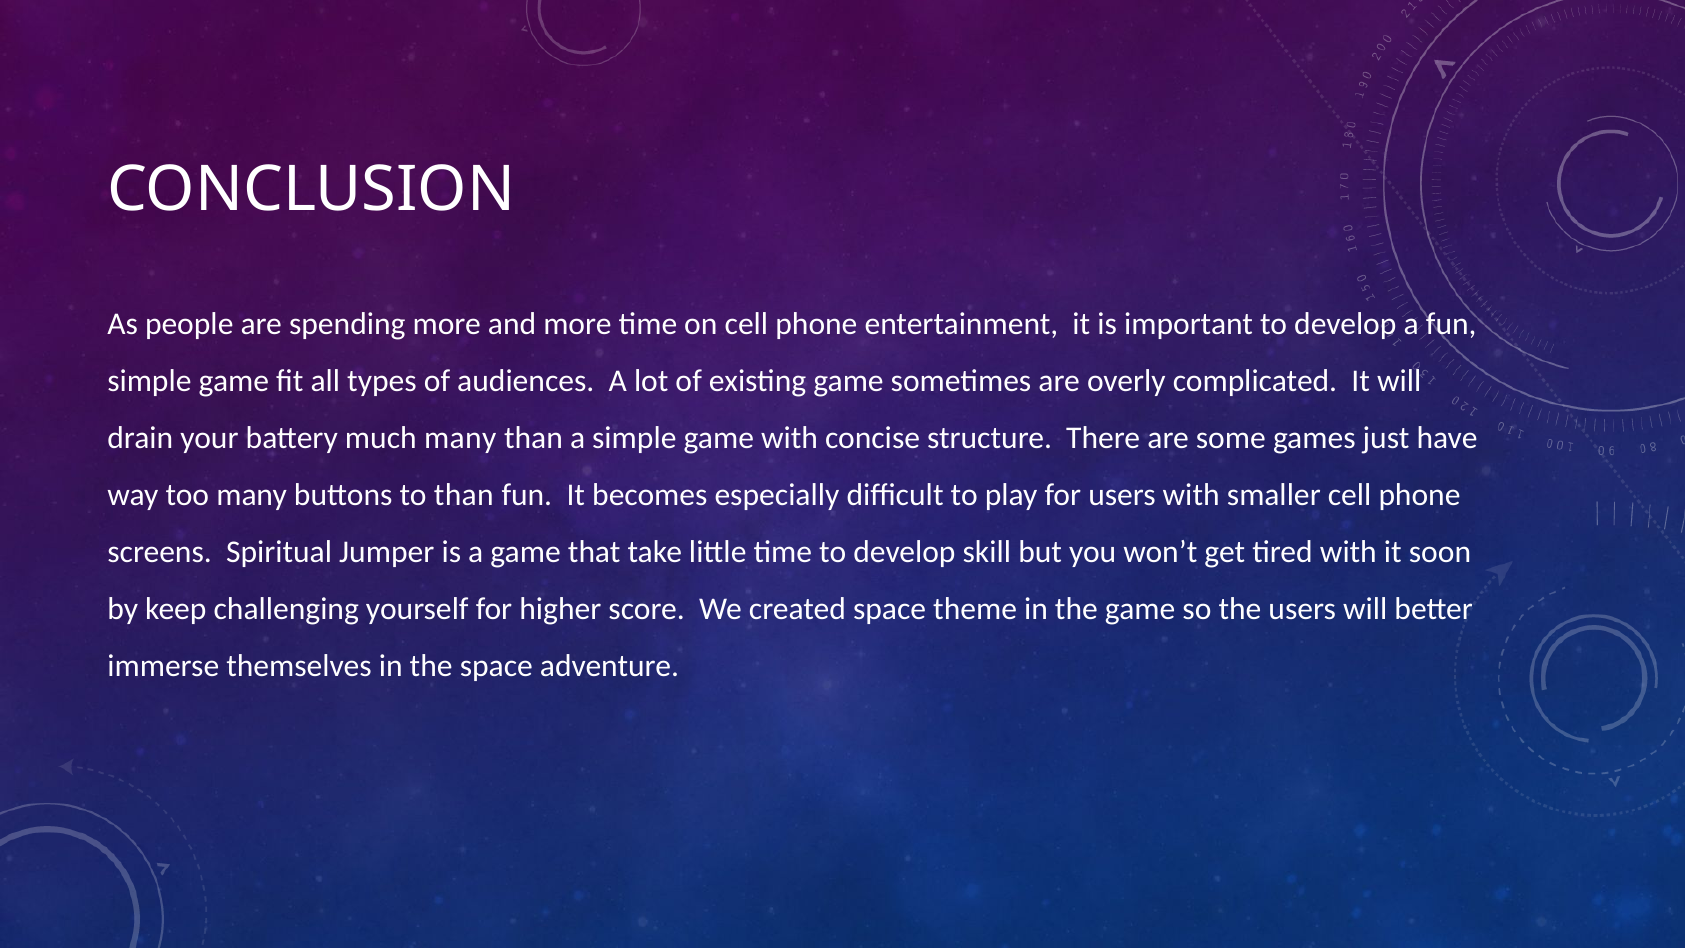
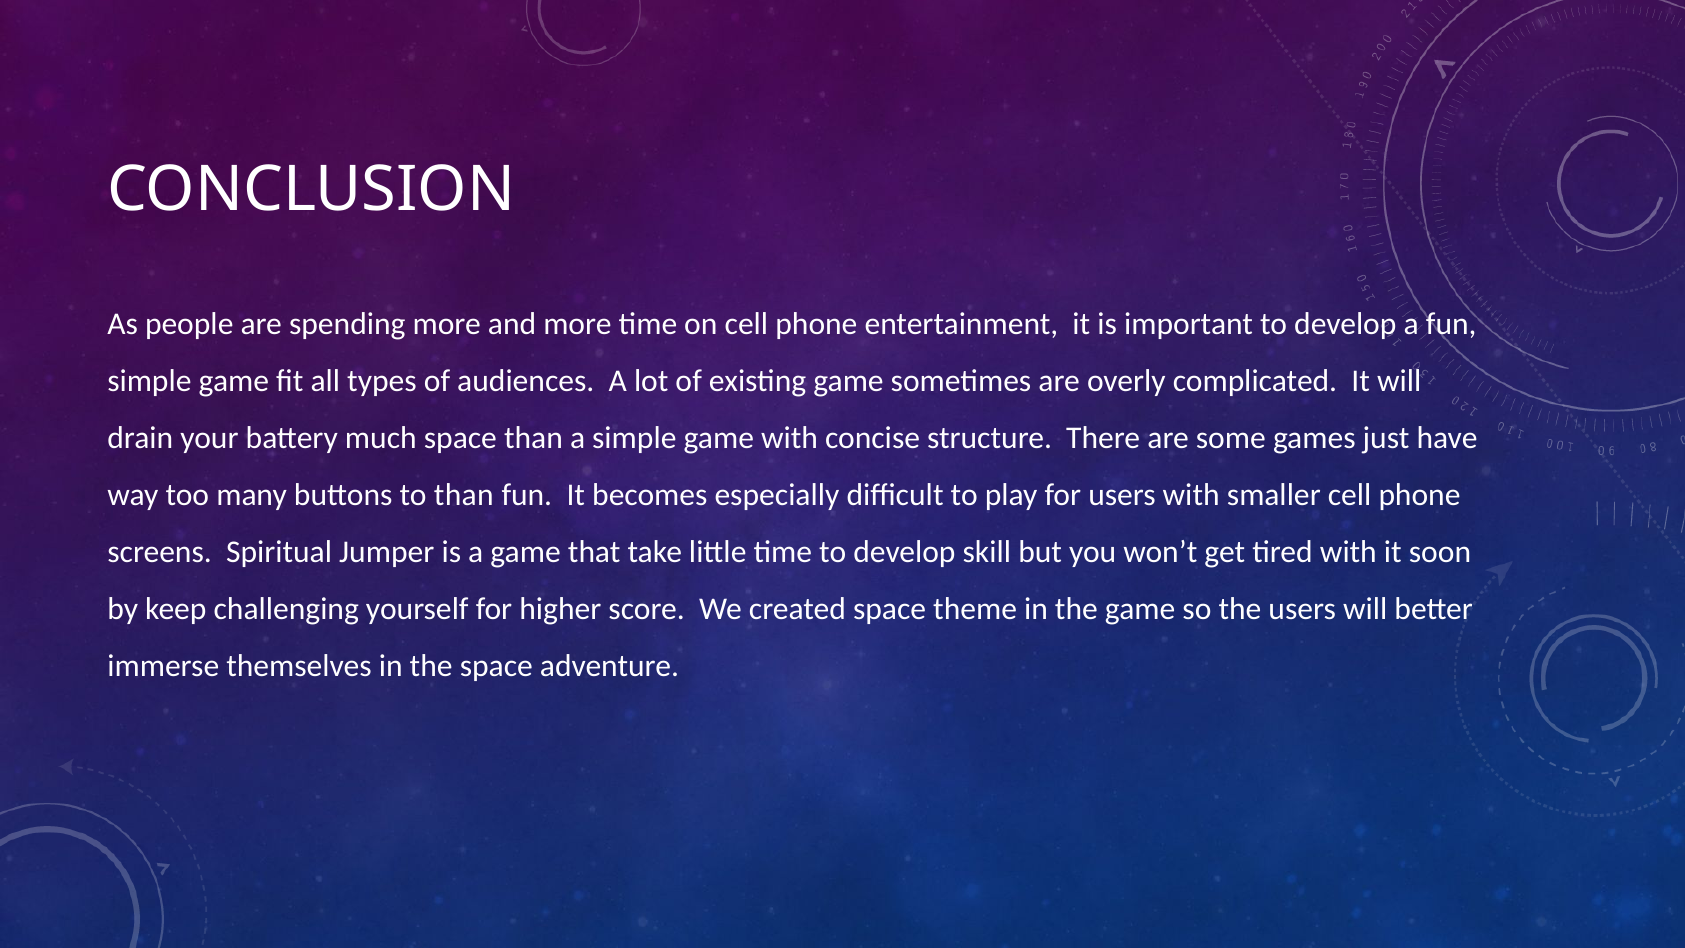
much many: many -> space (460, 438)
